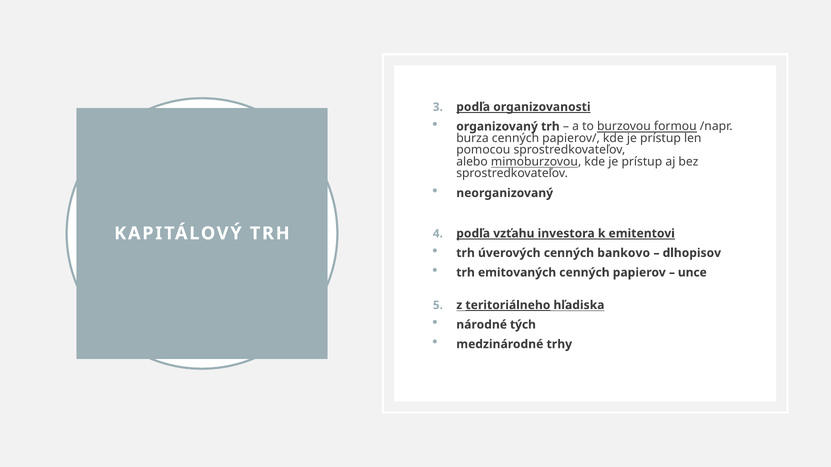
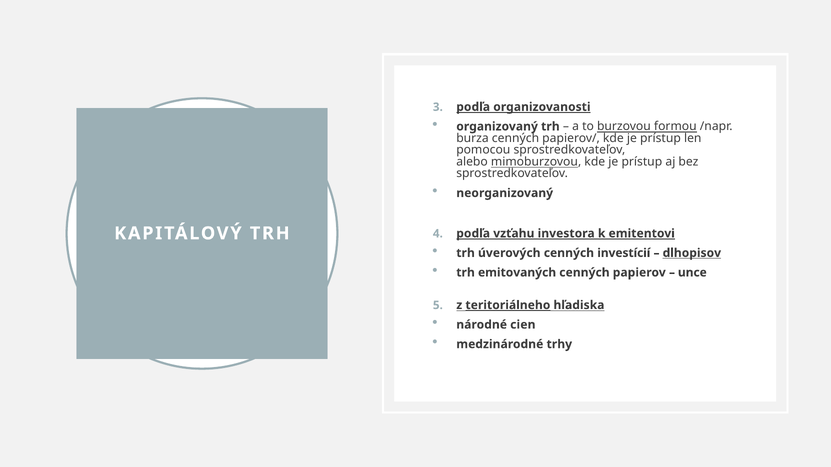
bankovo: bankovo -> investícií (624, 253)
dlhopisov underline: none -> present (692, 253)
tých: tých -> cien (523, 325)
